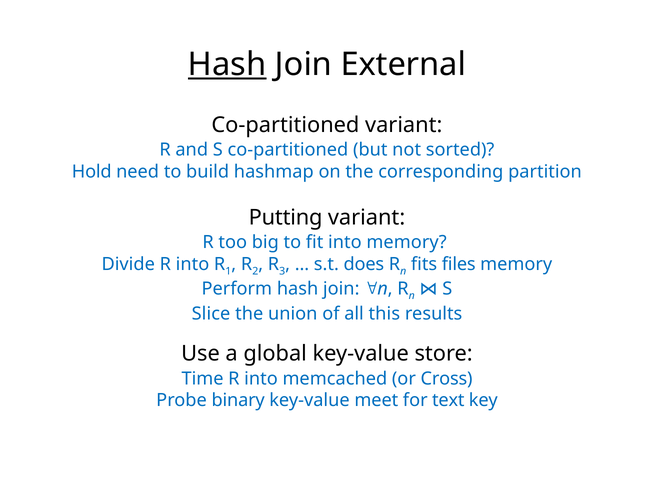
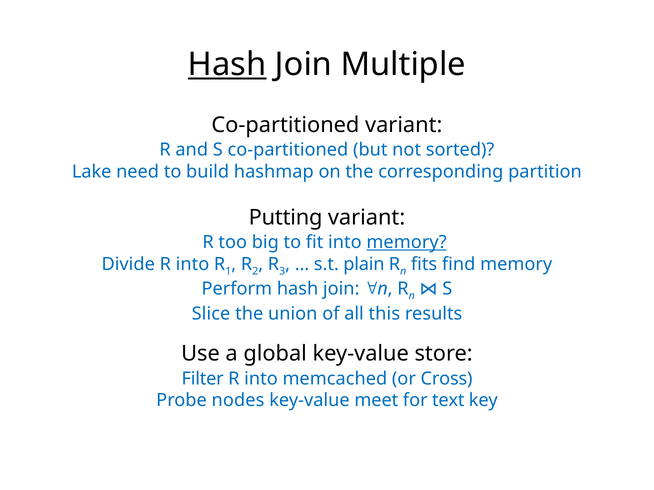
External: External -> Multiple (403, 64)
Hold: Hold -> Lake (92, 172)
memory underline: none -> present (407, 242)
does: does -> plain (364, 264)
files: files -> find (459, 264)
Time: Time -> Filter (203, 379)
binary: binary -> nodes (238, 401)
